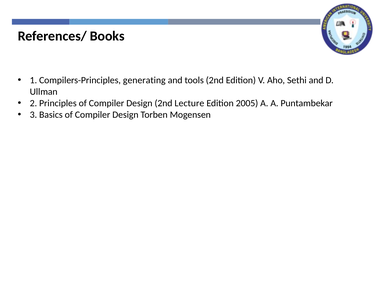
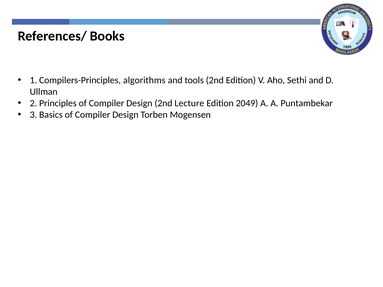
generating: generating -> algorithms (144, 80)
2005: 2005 -> 2049 (247, 103)
